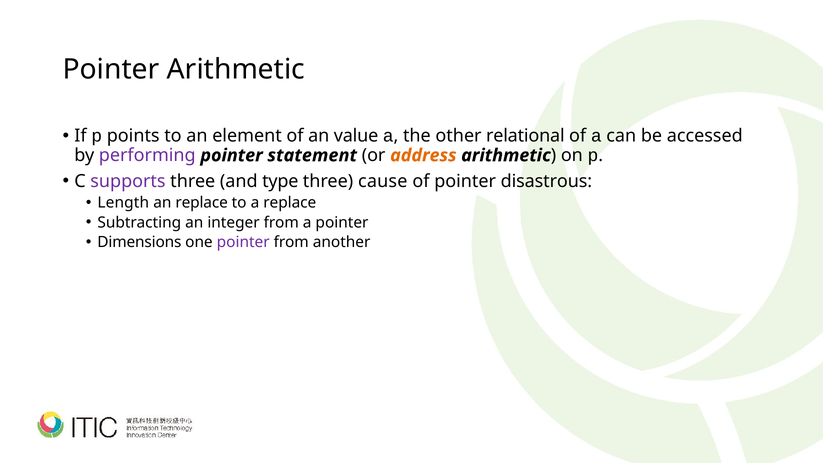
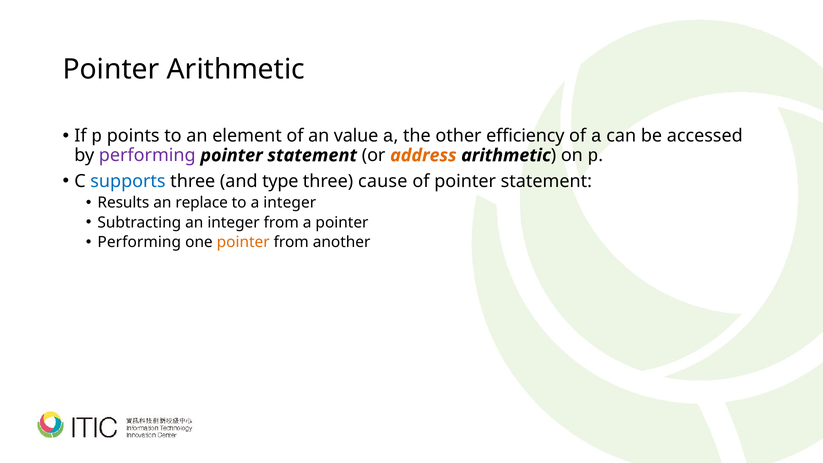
relational: relational -> efficiency (525, 136)
supports colour: purple -> blue (128, 181)
of pointer disastrous: disastrous -> statement (546, 181)
Length: Length -> Results (123, 203)
a replace: replace -> integer (290, 203)
Dimensions: Dimensions -> Performing (139, 242)
pointer colour: purple -> orange (243, 242)
